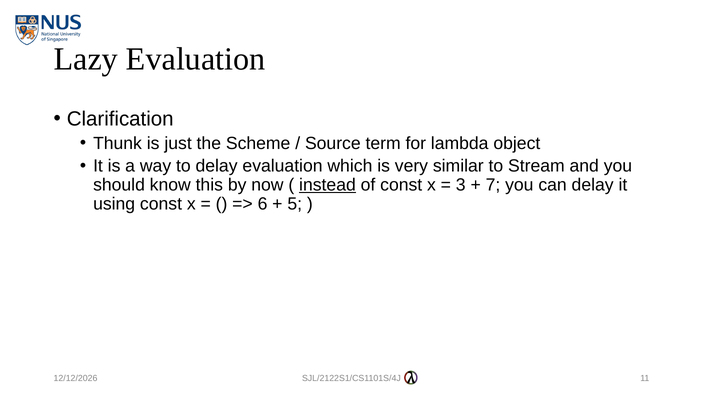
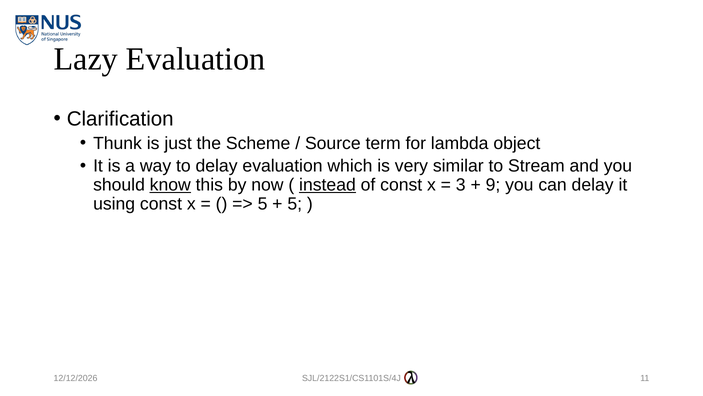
know underline: none -> present (170, 185)
7: 7 -> 9 (493, 185)
6: 6 -> 5 (263, 204)
